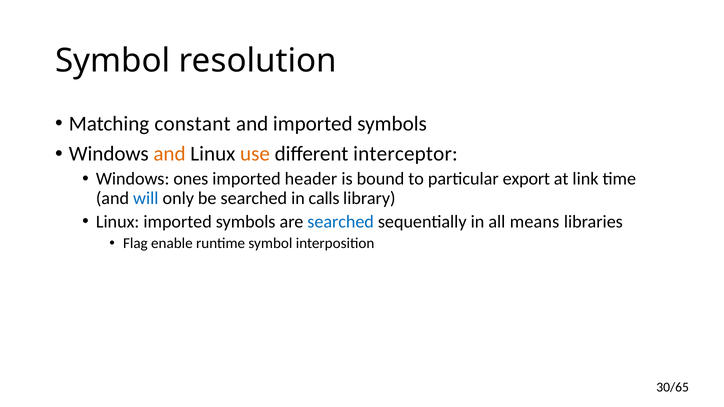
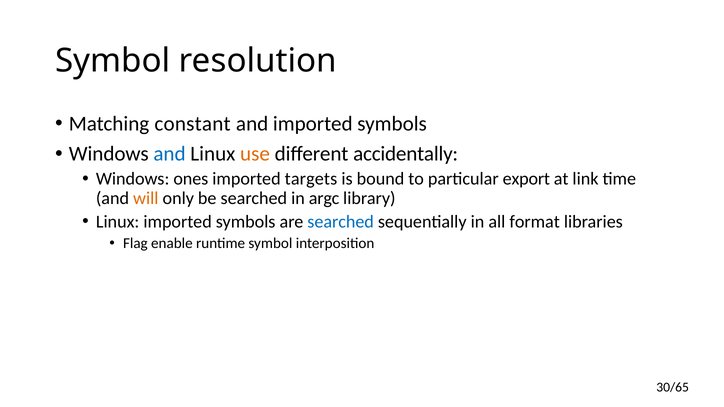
and colour: orange -> blue (170, 154)
interceptor: interceptor -> accidentally (406, 154)
header: header -> targets (311, 179)
will colour: blue -> orange (146, 199)
calls: calls -> argc (324, 199)
means: means -> format (535, 222)
